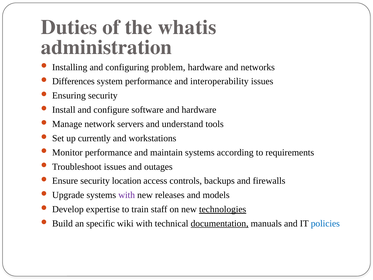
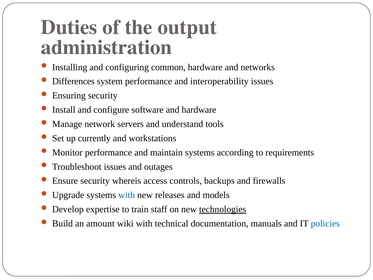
whatis: whatis -> output (187, 27)
problem: problem -> common (168, 67)
location: location -> whereis (127, 181)
with colour: purple -> blue (127, 195)
specific: specific -> amount (100, 223)
documentation underline: present -> none (220, 223)
